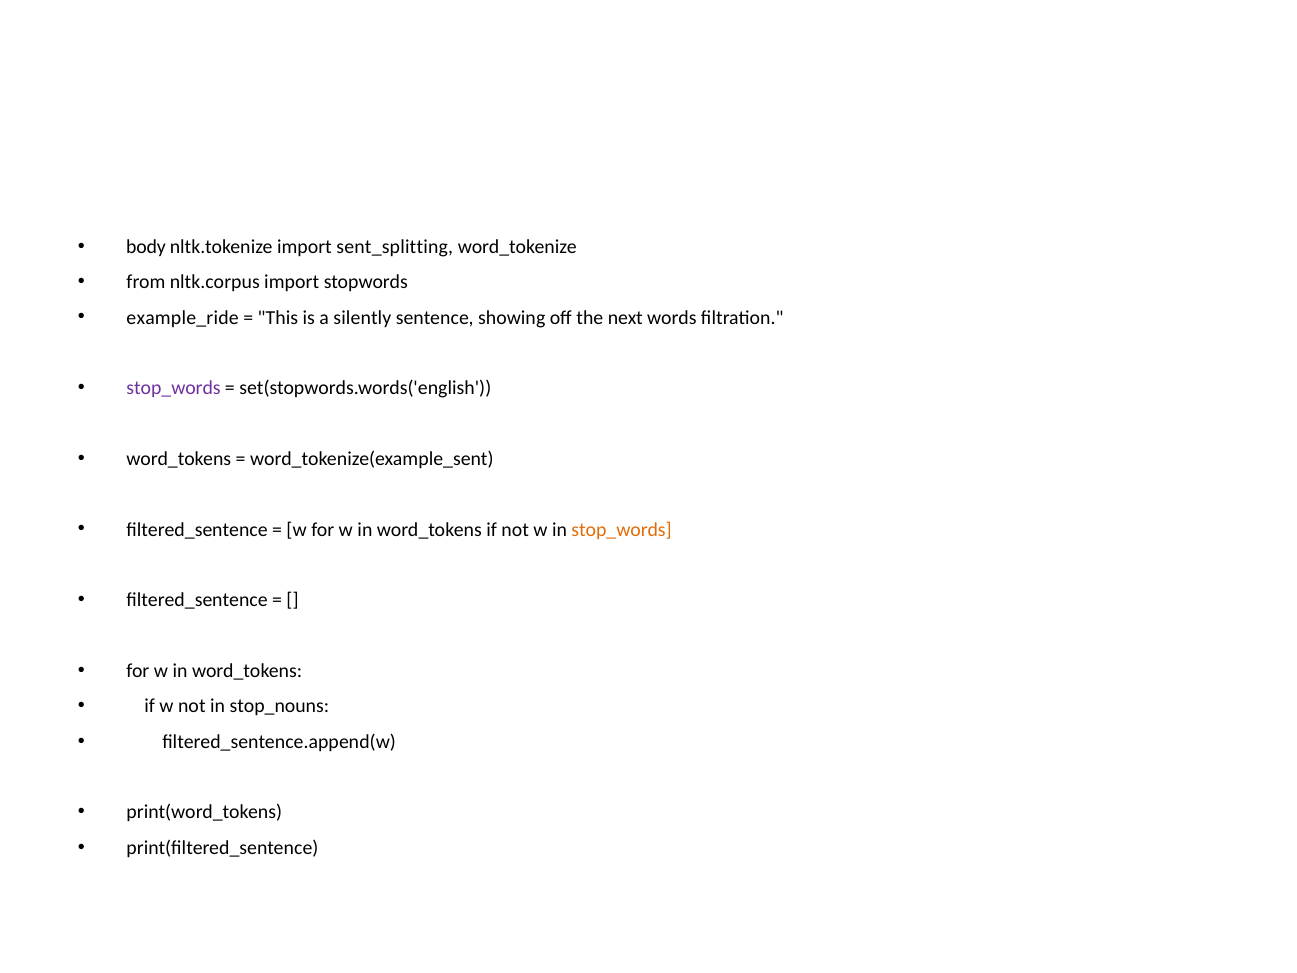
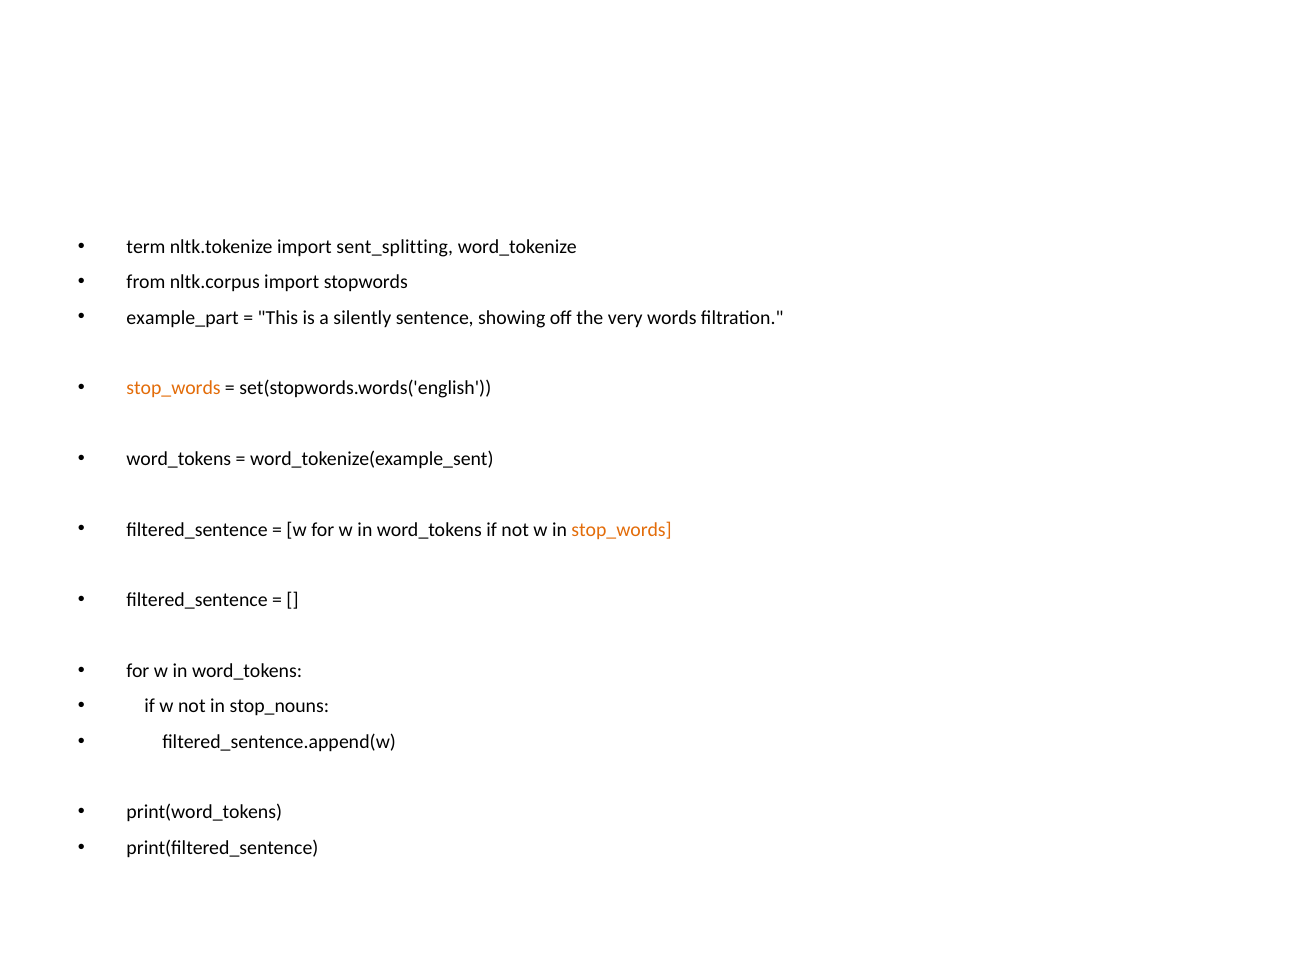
body: body -> term (146, 247)
example_ride: example_ride -> example_part (183, 317)
next: next -> very (625, 317)
stop_words colour: purple -> orange (174, 388)
